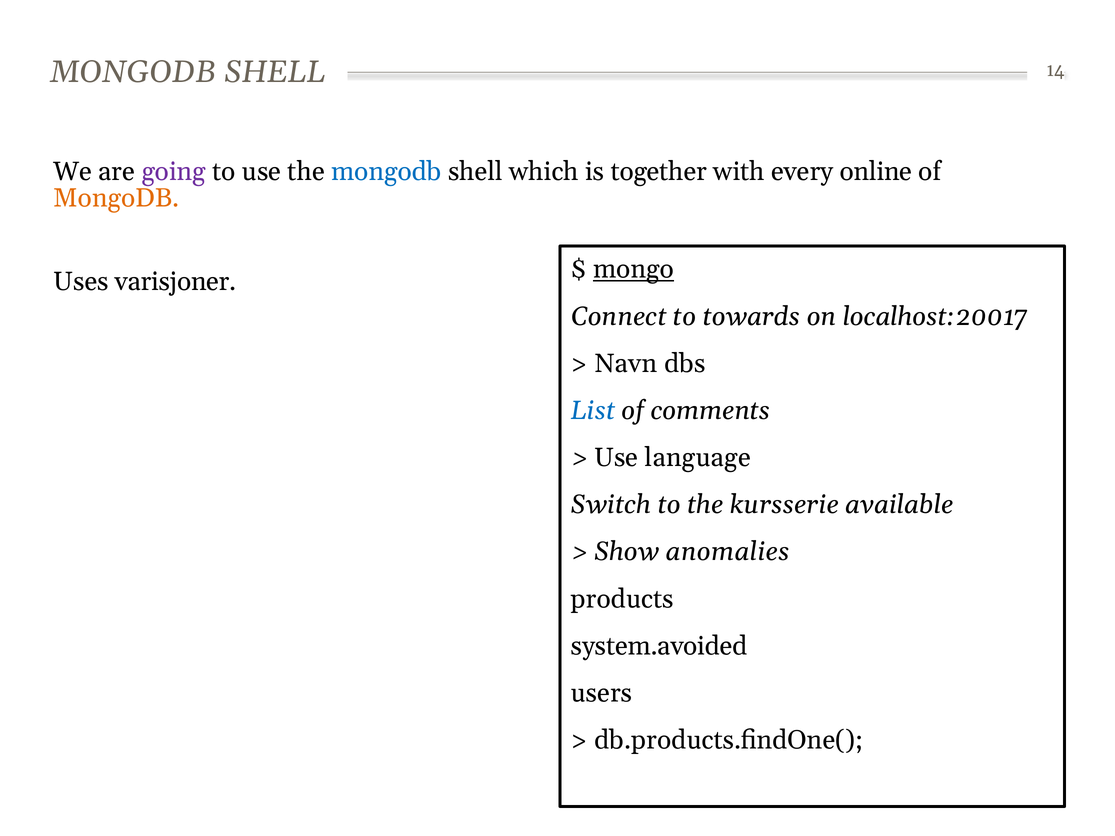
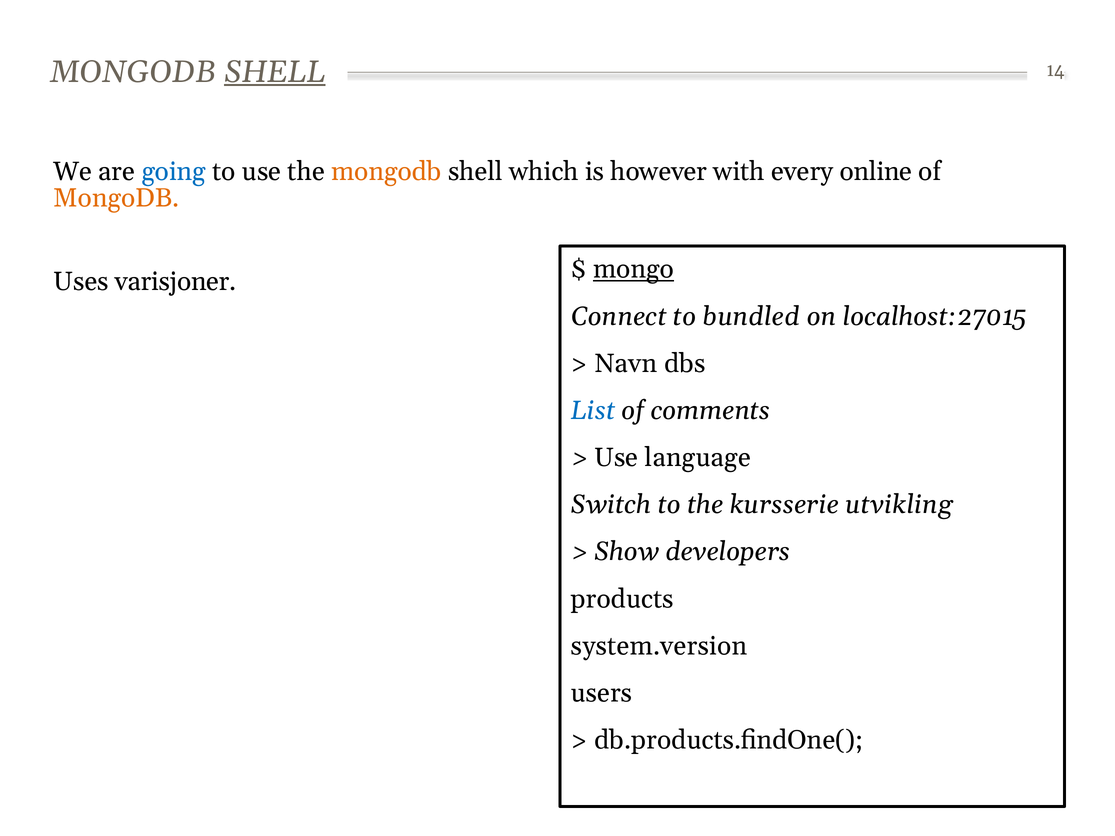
SHELL underline: none -> present (275, 72)
going colour: purple -> blue (174, 172)
mongodb colour: blue -> orange (386, 172)
together: together -> however (659, 172)
towards: towards -> bundled (751, 316)
localhost:20017: localhost:20017 -> localhost:27015 (935, 316)
available: available -> utvikling (899, 505)
anomalies: anomalies -> developers (728, 552)
system.avoided: system.avoided -> system.version (659, 646)
